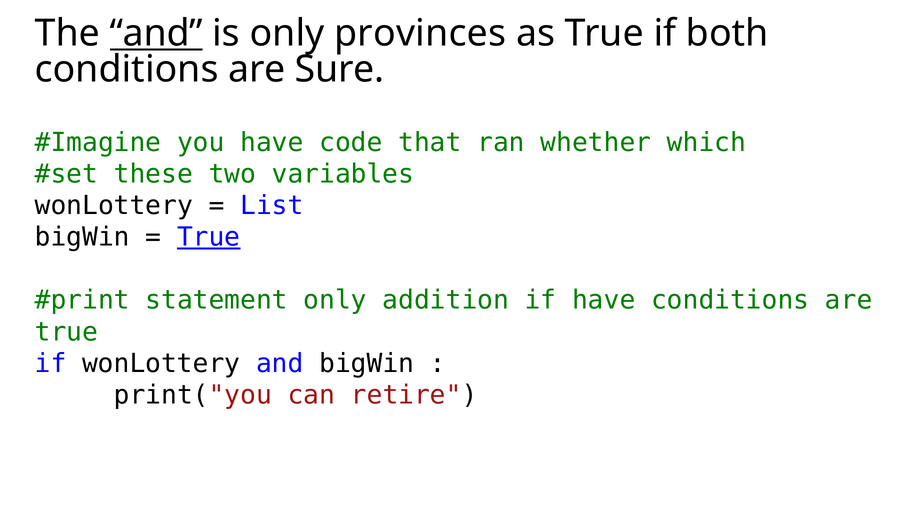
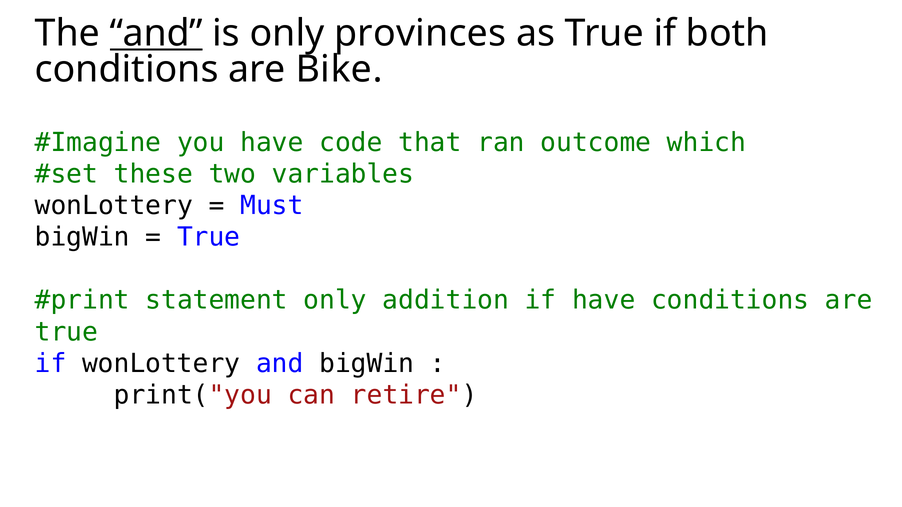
Sure: Sure -> Bike (339, 69)
whether: whether -> outcome (596, 143)
List: List -> Must (272, 206)
True underline: present -> none (209, 237)
